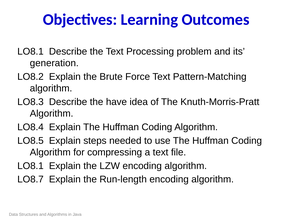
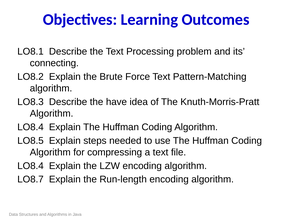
generation: generation -> connecting (54, 63)
LO8.1: LO8.1 -> LO8.4 (30, 165)
